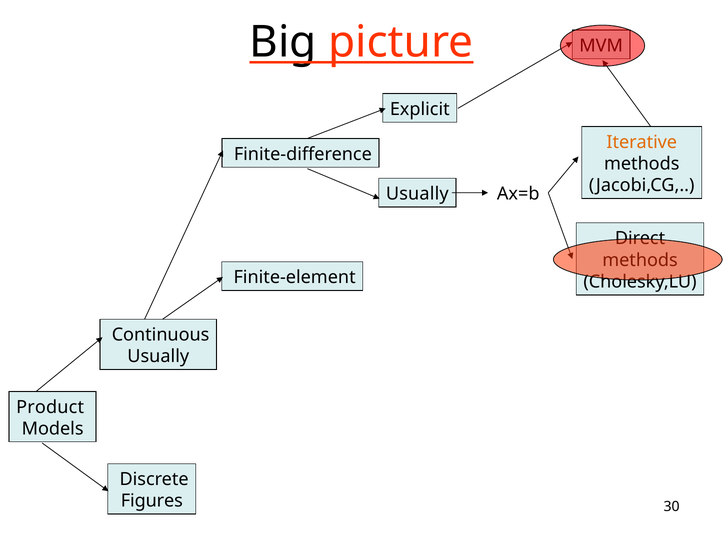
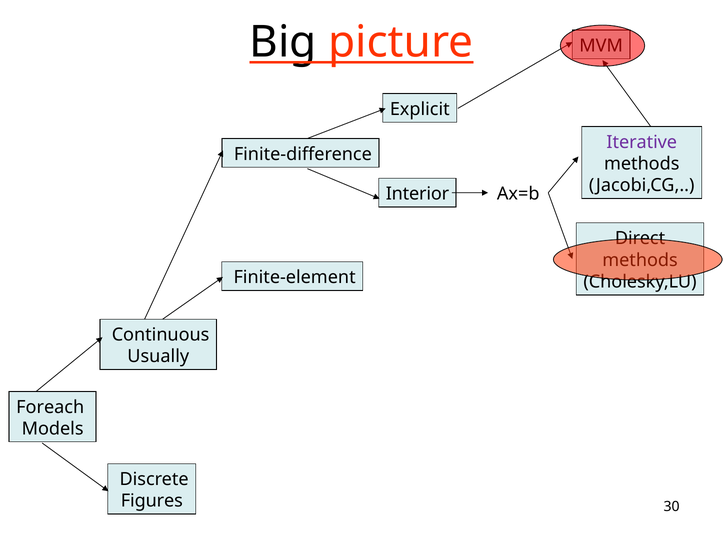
Iterative colour: orange -> purple (642, 142)
Usually: Usually -> Interior (417, 194)
Product: Product -> Foreach (50, 407)
